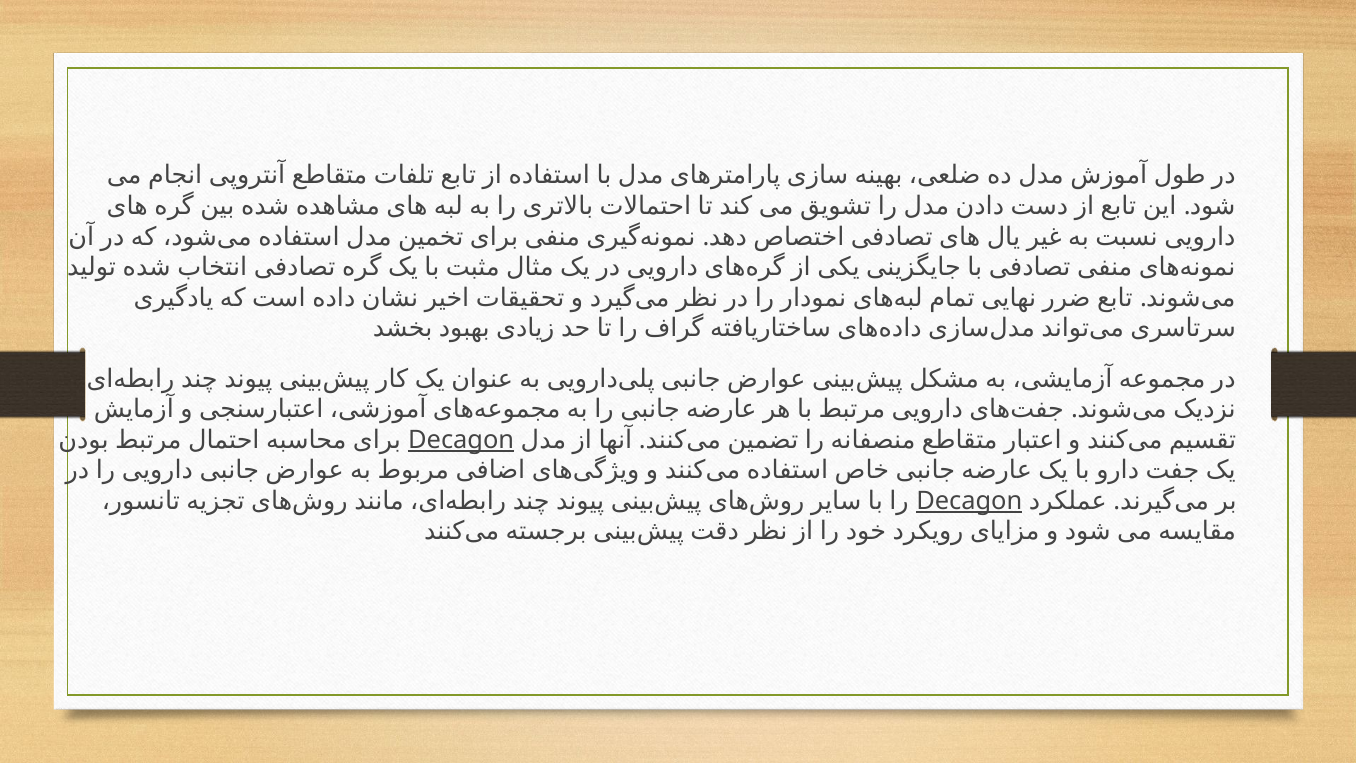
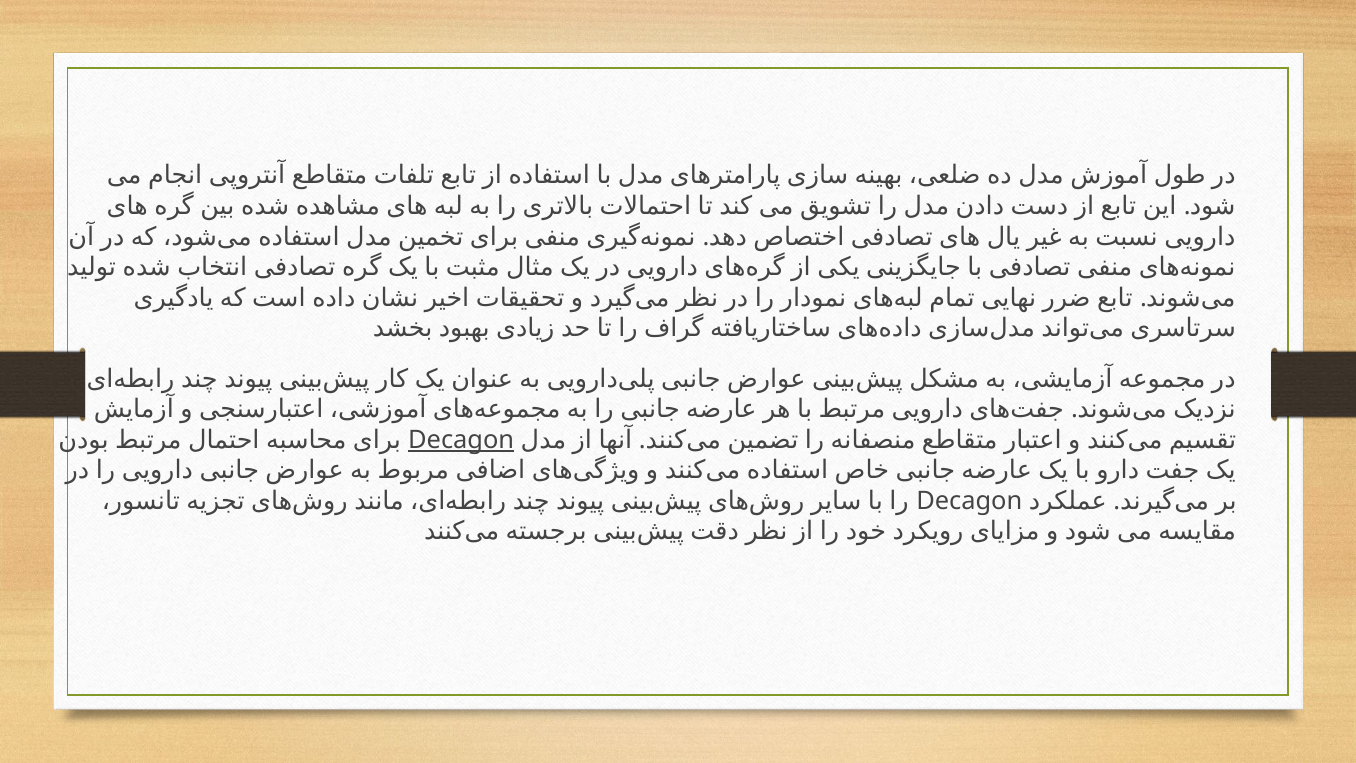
Decagon underline: present -> none (969, 501)
